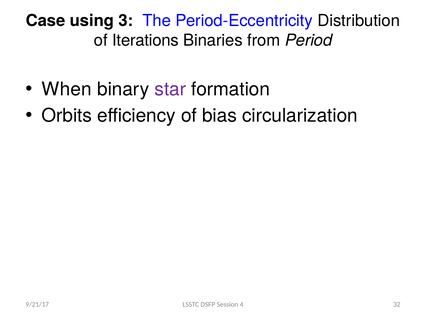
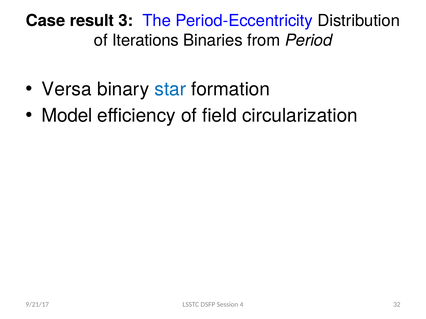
using: using -> result (92, 21)
When: When -> Versa (67, 89)
star colour: purple -> blue (170, 89)
Orbits: Orbits -> Model (67, 116)
bias: bias -> field (219, 116)
